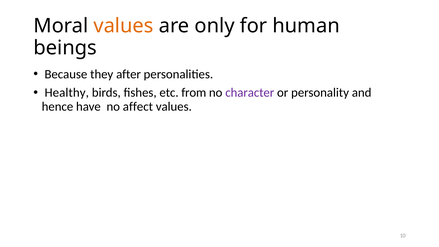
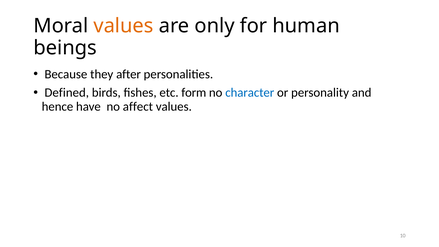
Healthy: Healthy -> Defined (67, 93)
from: from -> form (194, 93)
character colour: purple -> blue (250, 93)
